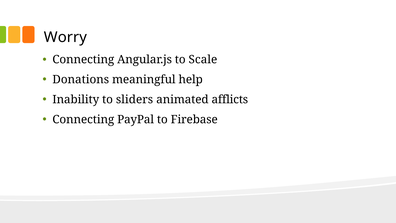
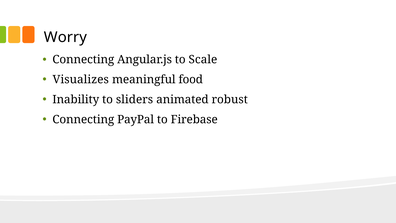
Donations: Donations -> Visualizes (81, 80)
help: help -> food (191, 80)
afflicts: afflicts -> robust (230, 99)
